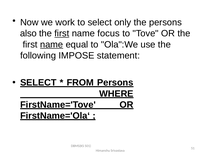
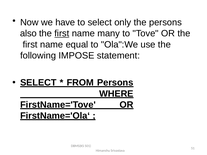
work: work -> have (65, 22)
focus: focus -> many (109, 34)
name underline: present -> none (52, 45)
